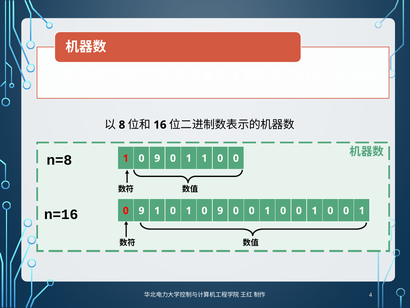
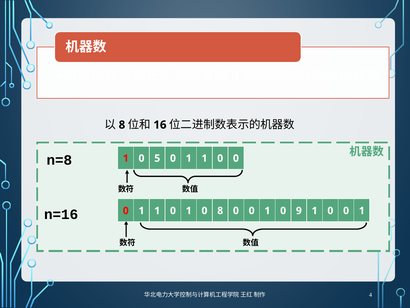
9: 9 -> 5 (157, 158)
9: 9 -> 1 (141, 210)
0 1 0 9: 9 -> 8 (220, 210)
0: 0 -> 9 (299, 210)
